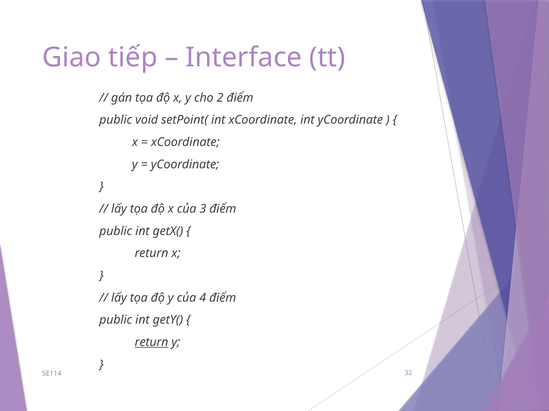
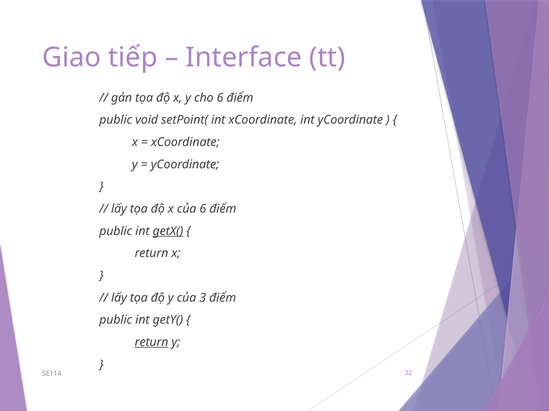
cho 2: 2 -> 6 (220, 98)
của 3: 3 -> 6 (203, 209)
getX( underline: none -> present (168, 231)
4: 4 -> 3 (203, 298)
